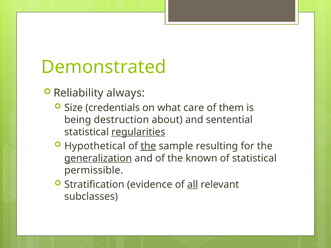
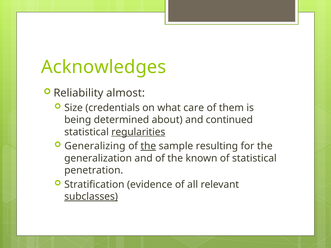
Demonstrated: Demonstrated -> Acknowledges (104, 67)
always: always -> almost (126, 93)
destruction: destruction -> determined (121, 120)
sentential: sentential -> continued (229, 120)
Hypothetical: Hypothetical -> Generalizing (95, 146)
generalization underline: present -> none (98, 158)
permissible: permissible -> penetration (94, 170)
all underline: present -> none (193, 185)
subclasses underline: none -> present (91, 197)
